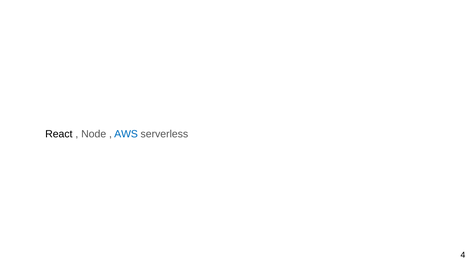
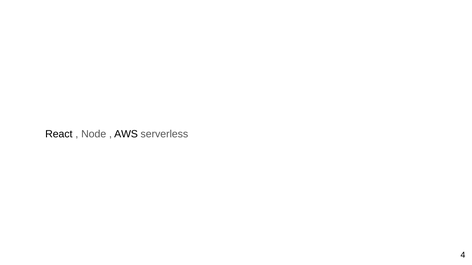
AWS colour: blue -> black (126, 134)
